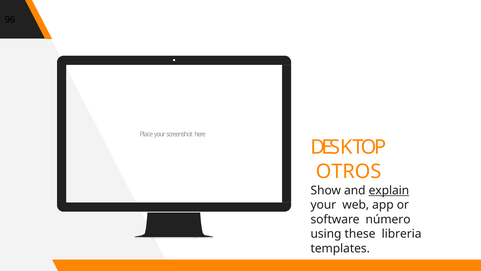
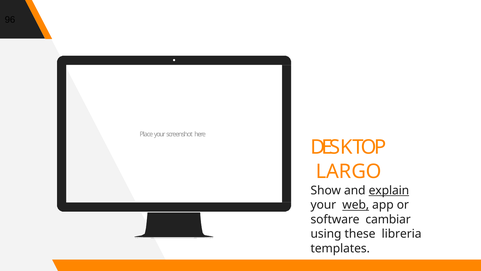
OTROS: OTROS -> LARGO (349, 171)
web underline: none -> present (356, 205)
número: número -> cambiar (388, 219)
